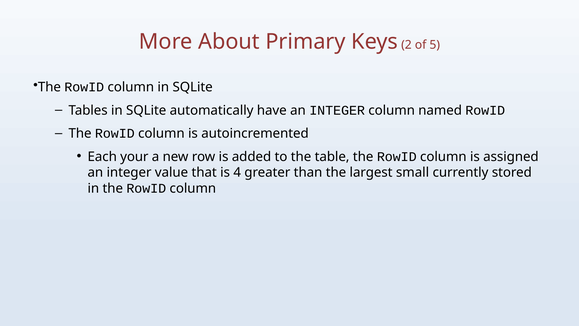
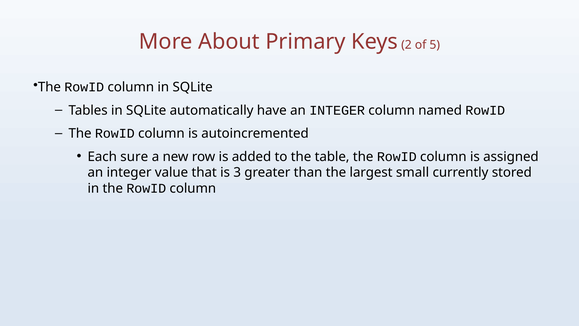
your: your -> sure (134, 156)
4: 4 -> 3 (237, 172)
